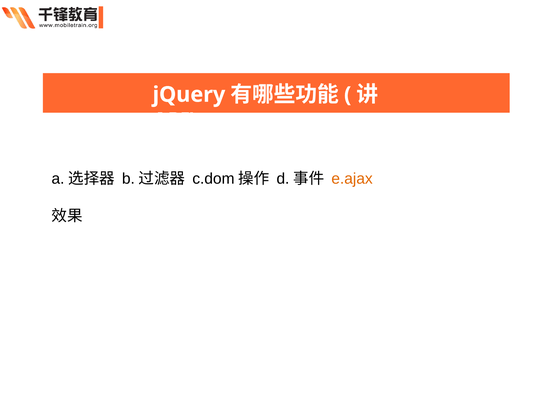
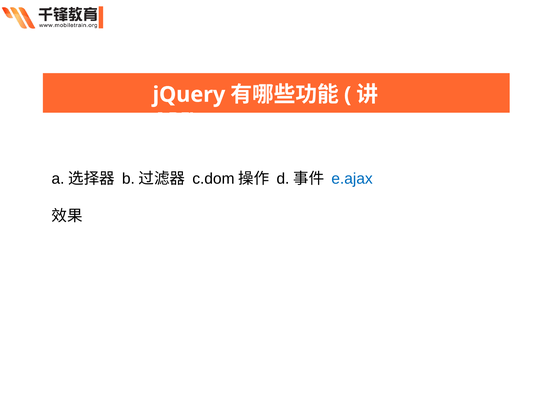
e.ajax colour: orange -> blue (352, 178)
